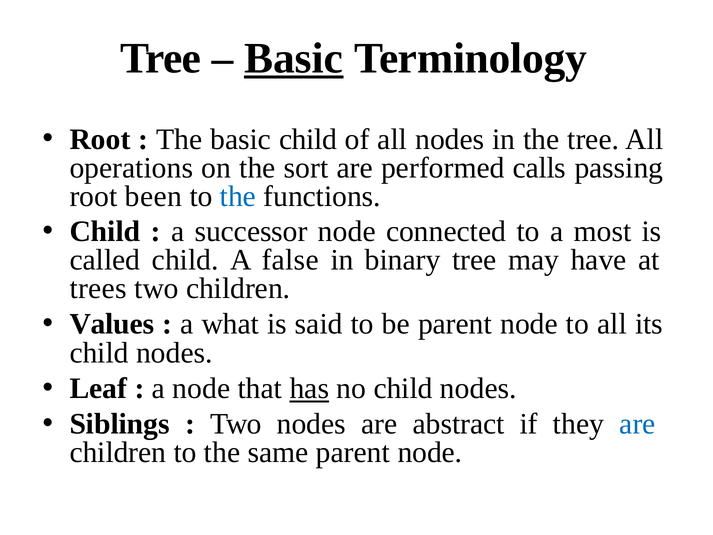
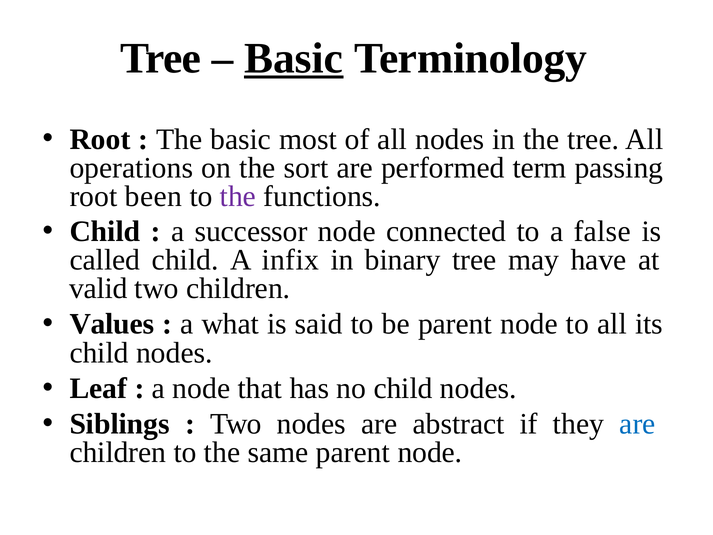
basic child: child -> most (308, 139)
calls: calls -> term (539, 168)
the colour: blue -> purple (238, 196)
most: most -> false (602, 231)
false: false -> infix (290, 260)
trees: trees -> valid (98, 288)
has underline: present -> none (309, 388)
